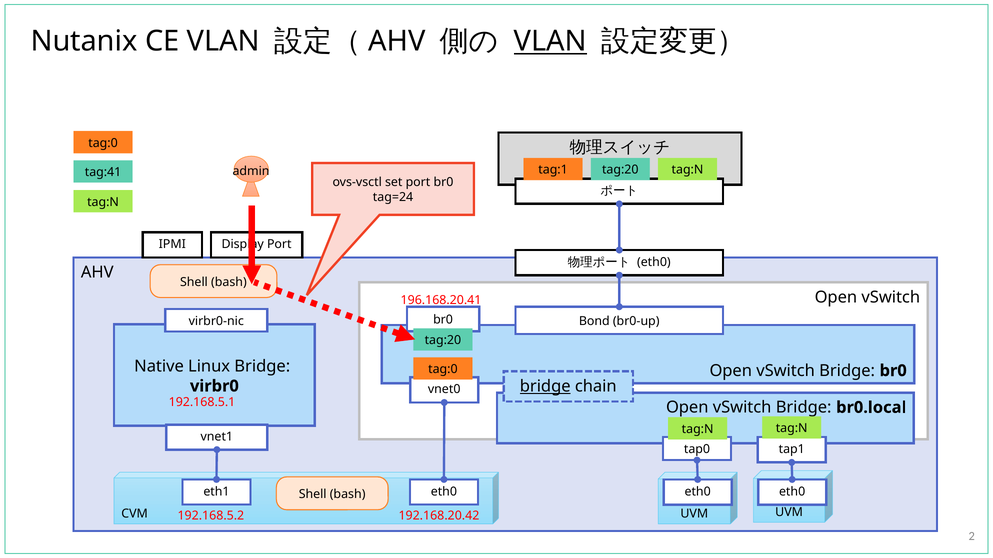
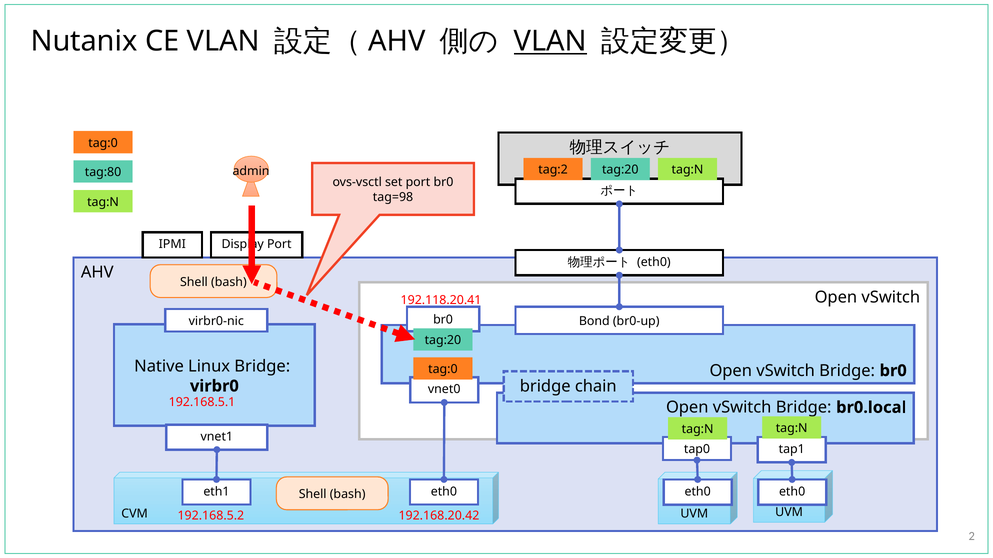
tag:1: tag:1 -> tag:2 (553, 170)
tag:41: tag:41 -> tag:80 (103, 172)
tag=24: tag=24 -> tag=98 (393, 197)
196.168.20.41: 196.168.20.41 -> 192.118.20.41 (441, 301)
bridge underline: present -> none (545, 387)
